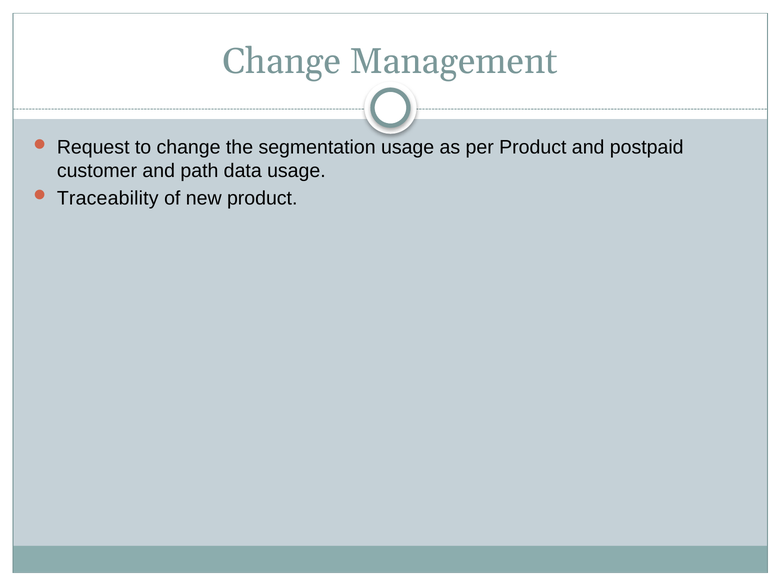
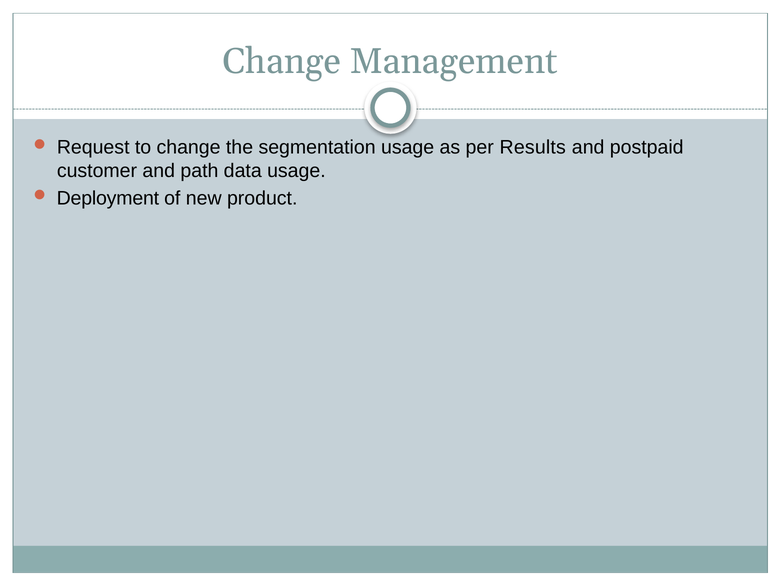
per Product: Product -> Results (533, 147)
Traceability: Traceability -> Deployment (108, 198)
